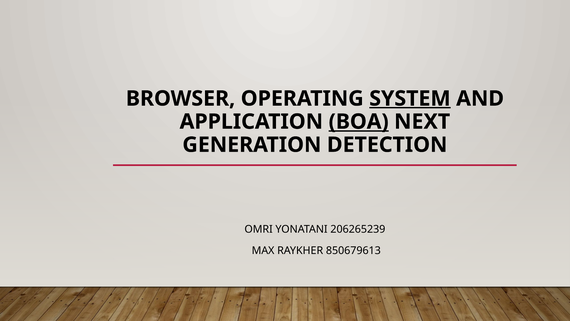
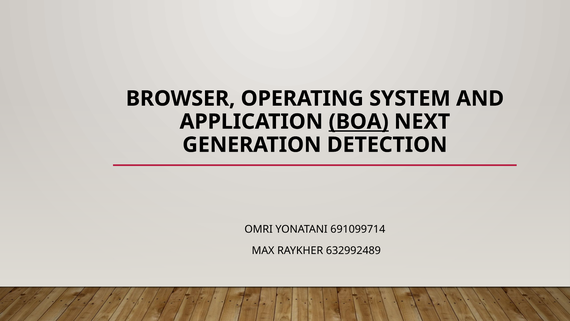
SYSTEM underline: present -> none (410, 98)
206265239: 206265239 -> 691099714 (358, 229)
850679613: 850679613 -> 632992489 (353, 250)
